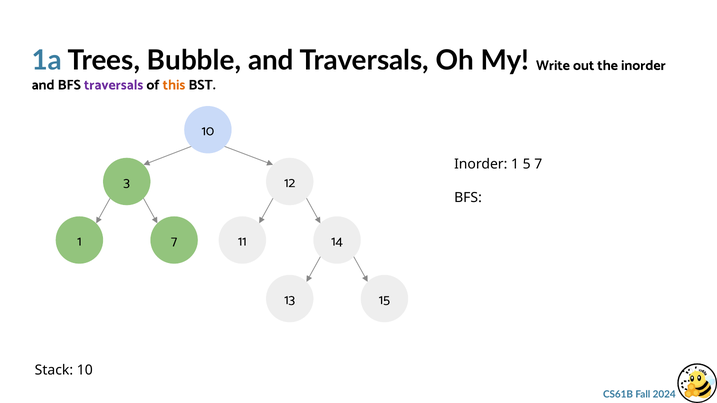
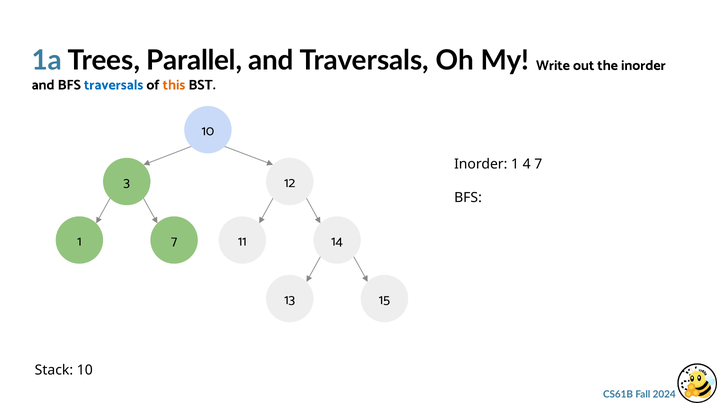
Bubble: Bubble -> Parallel (194, 61)
traversals colour: purple -> blue (114, 85)
5: 5 -> 4 (527, 164)
